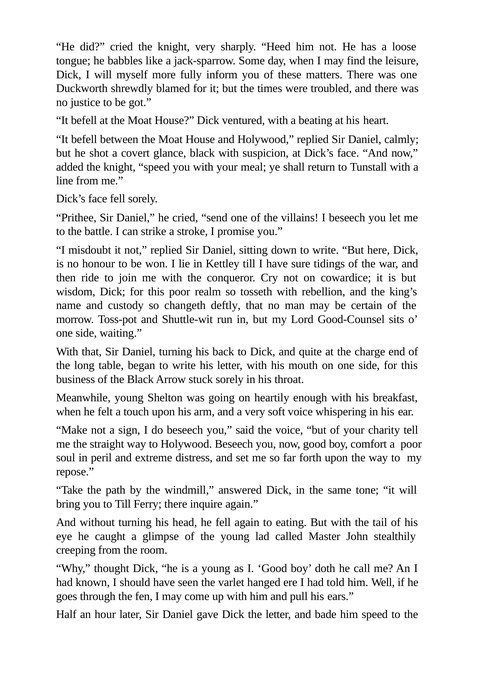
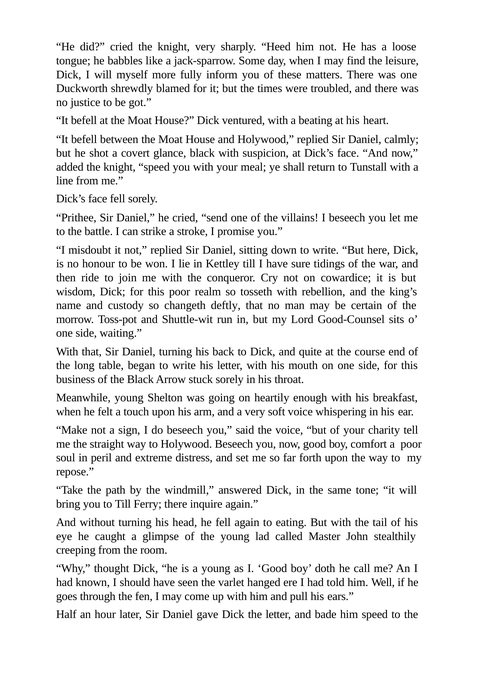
charge: charge -> course (370, 352)
